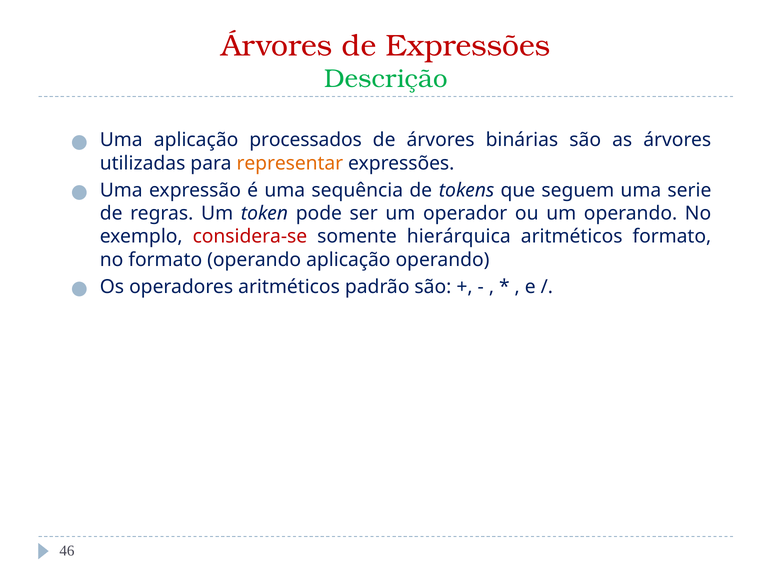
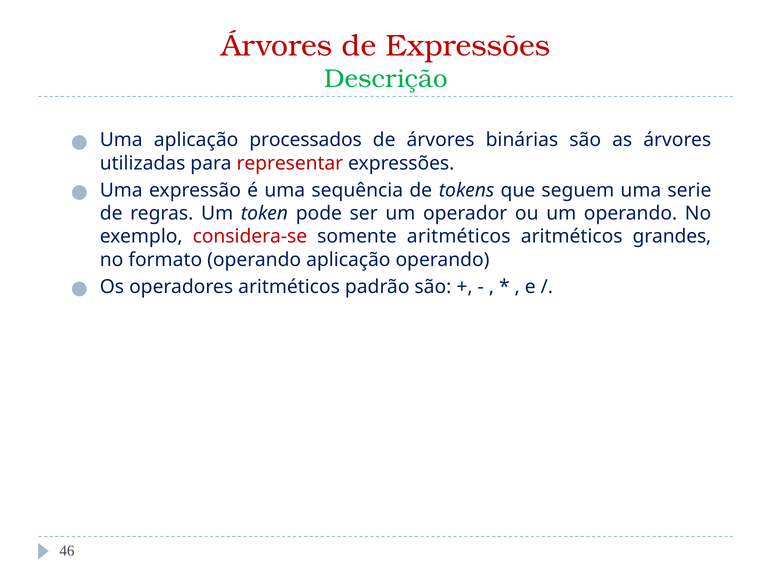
representar colour: orange -> red (290, 163)
somente hierárquica: hierárquica -> aritméticos (459, 237)
aritméticos formato: formato -> grandes (672, 237)
